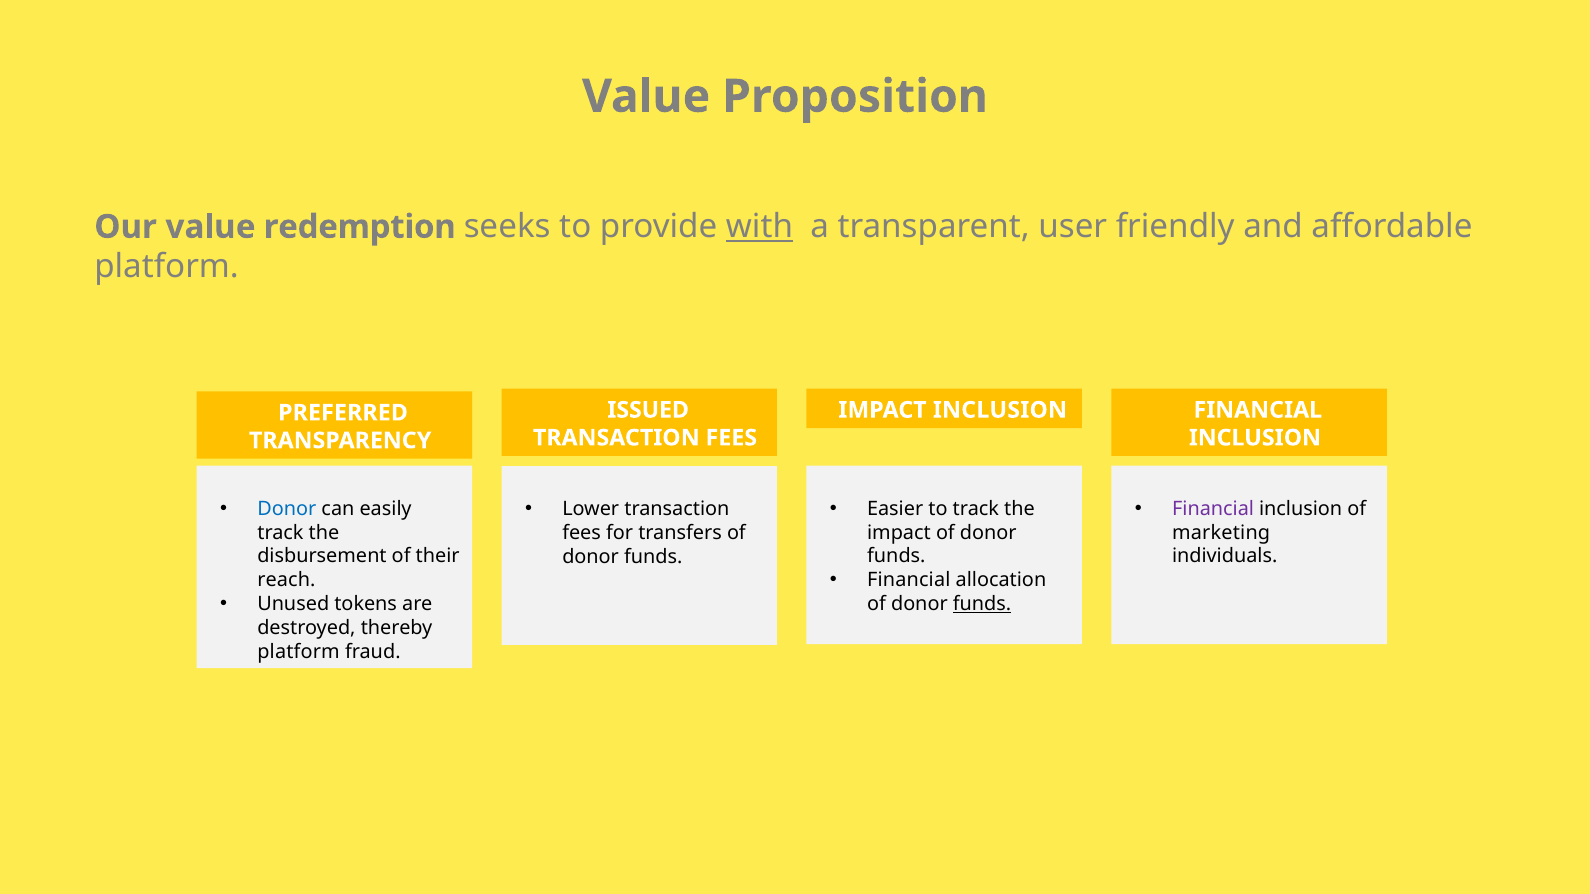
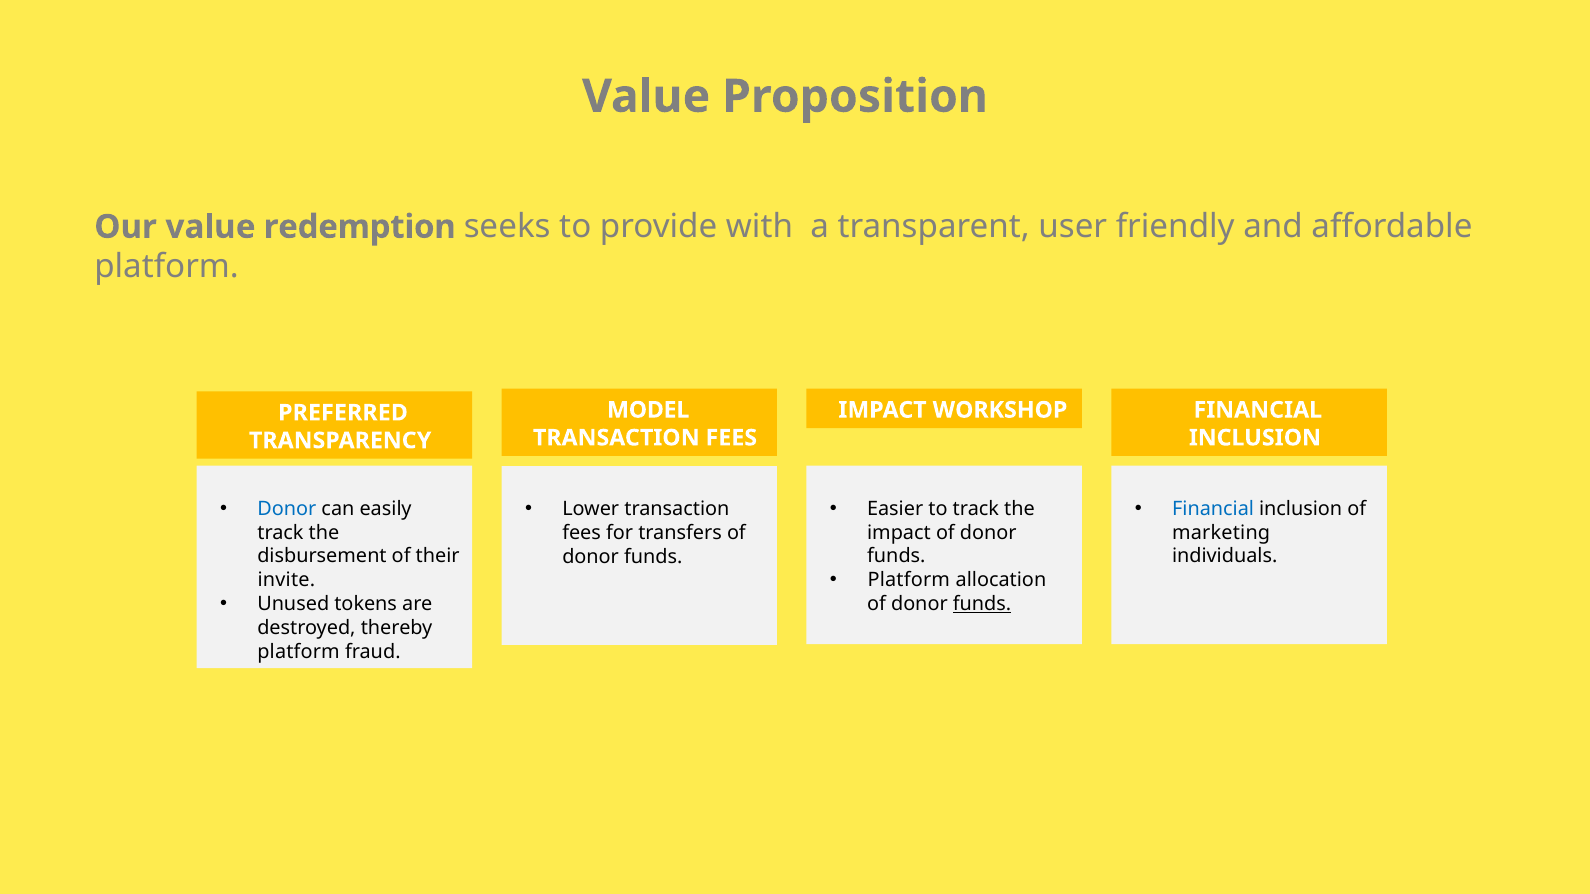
with underline: present -> none (759, 227)
ISSUED: ISSUED -> MODEL (648, 410)
IMPACT INCLUSION: INCLUSION -> WORKSHOP (1000, 410)
Financial colour: purple -> blue (1213, 509)
Financial: Financial -> Platform (909, 580)
reach: reach -> invite (286, 580)
